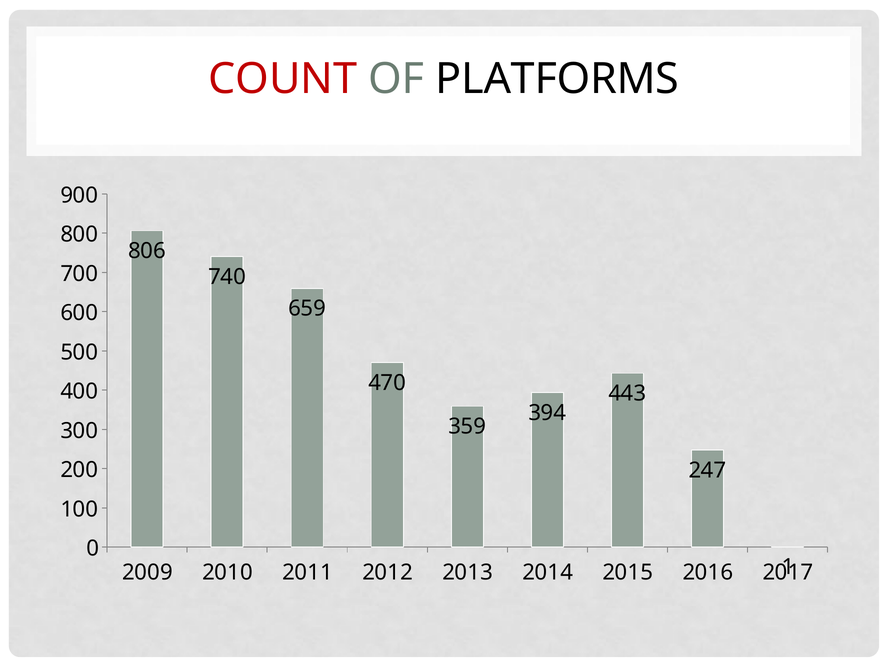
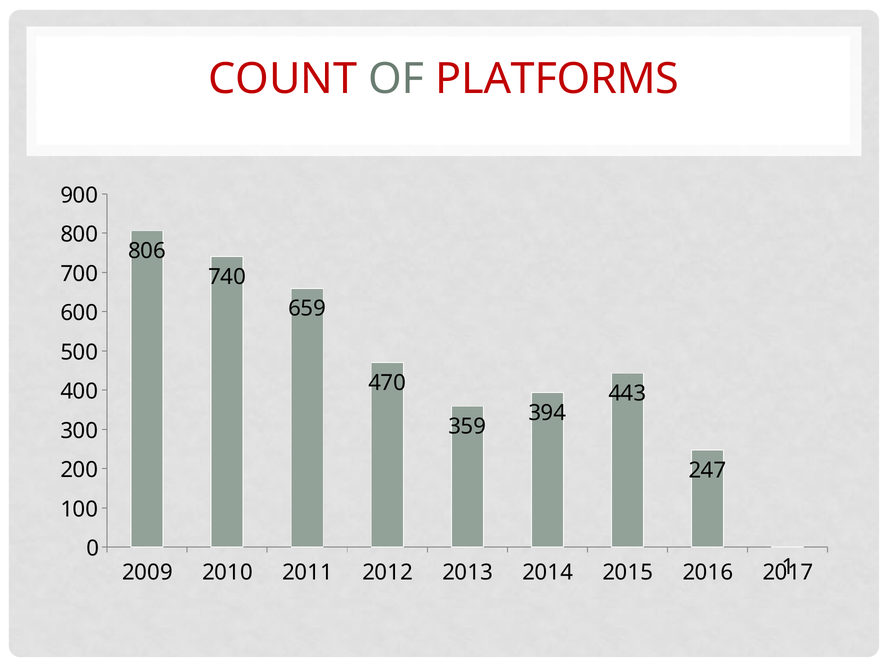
PLATFORMS colour: black -> red (557, 79)
